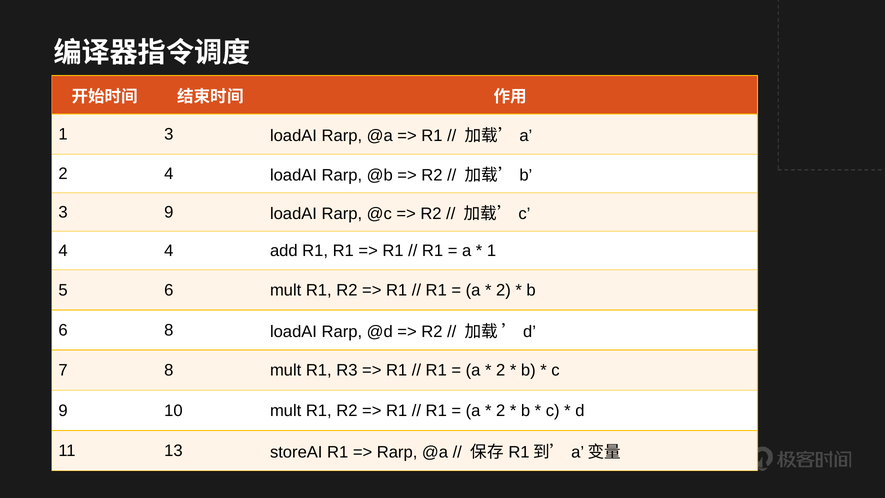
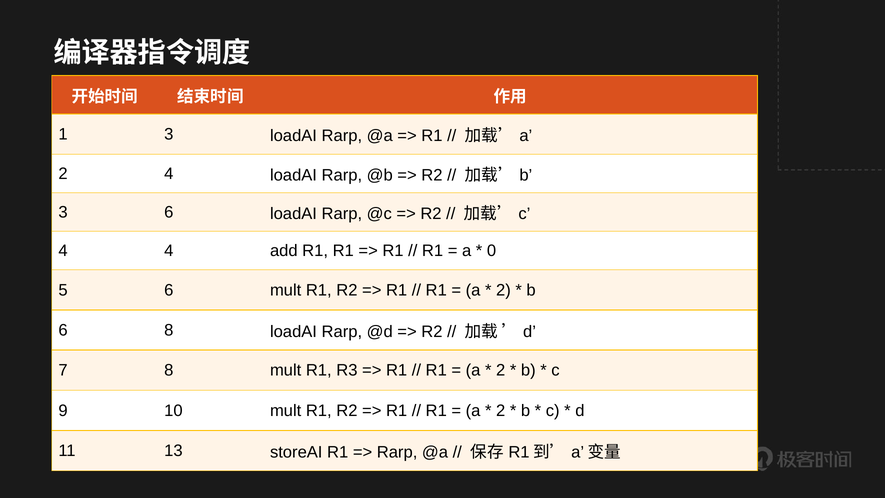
3 9: 9 -> 6 (169, 212)
1: 1 -> 0 (492, 251)
